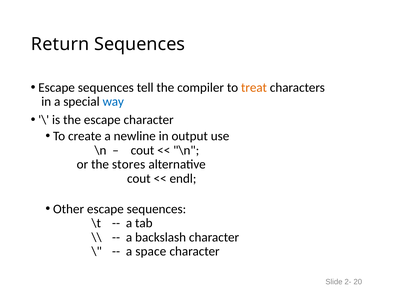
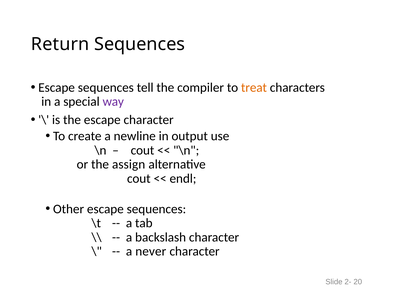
way colour: blue -> purple (113, 102)
stores: stores -> assign (129, 164)
space: space -> never (151, 251)
